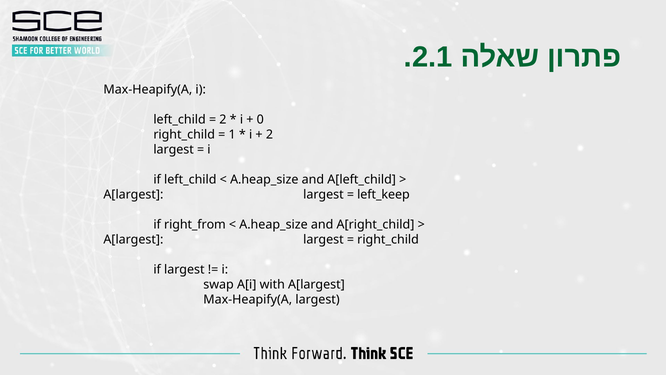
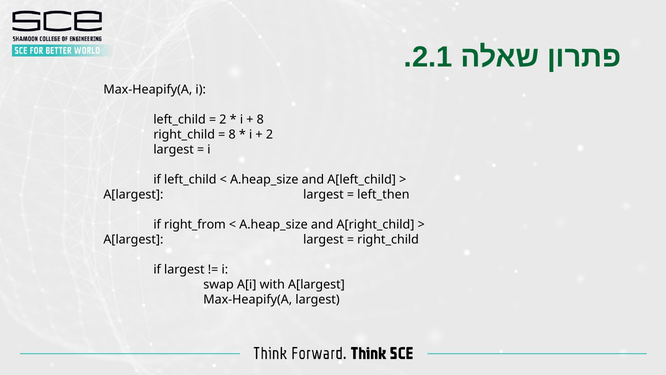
0: 0 -> 8 (260, 120)
1: 1 -> 8 (232, 135)
left_keep: left_keep -> left_then (383, 195)
